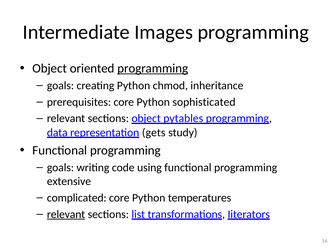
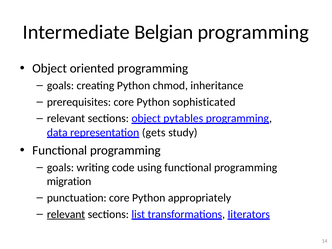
Images: Images -> Belgian (164, 32)
programming underline: present -> none (153, 68)
extensive: extensive -> migration (69, 181)
complicated: complicated -> punctuation (77, 198)
temperatures: temperatures -> appropriately (200, 198)
